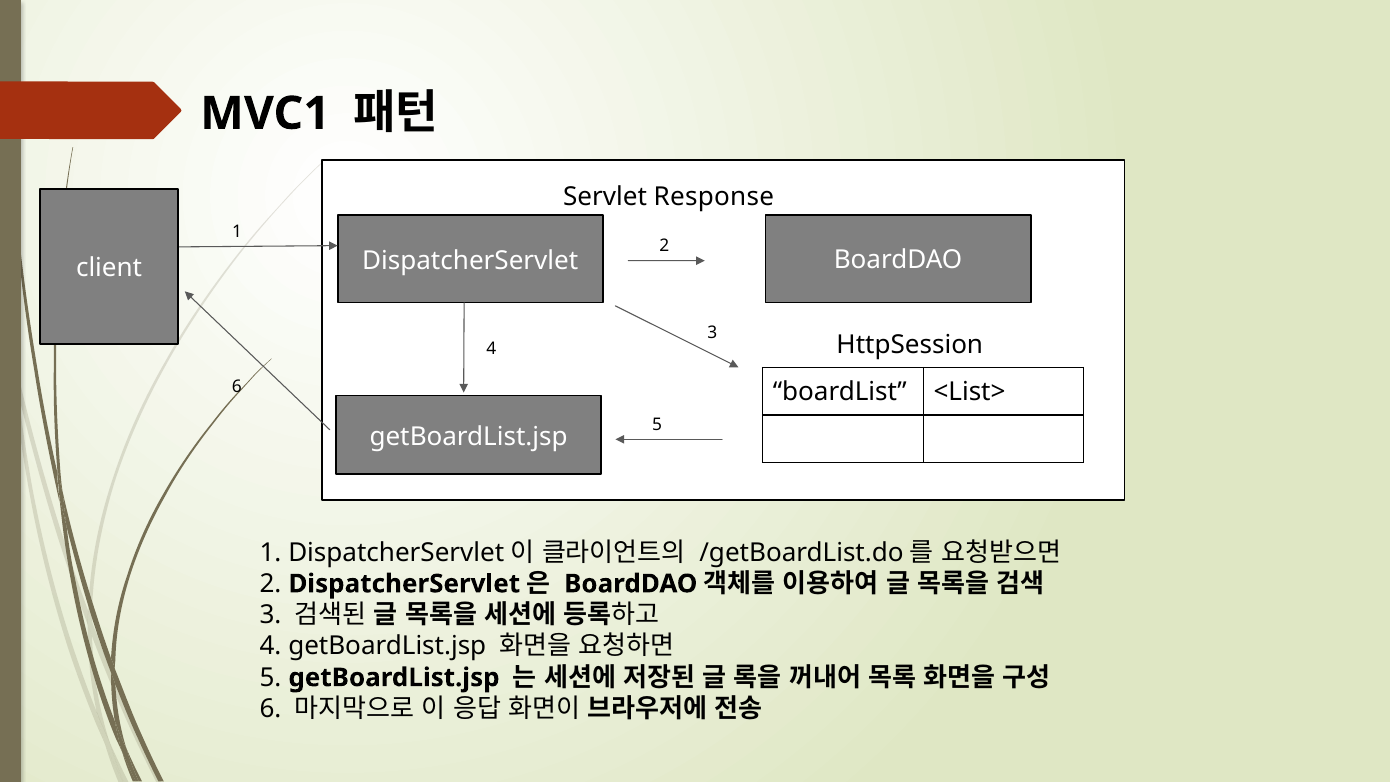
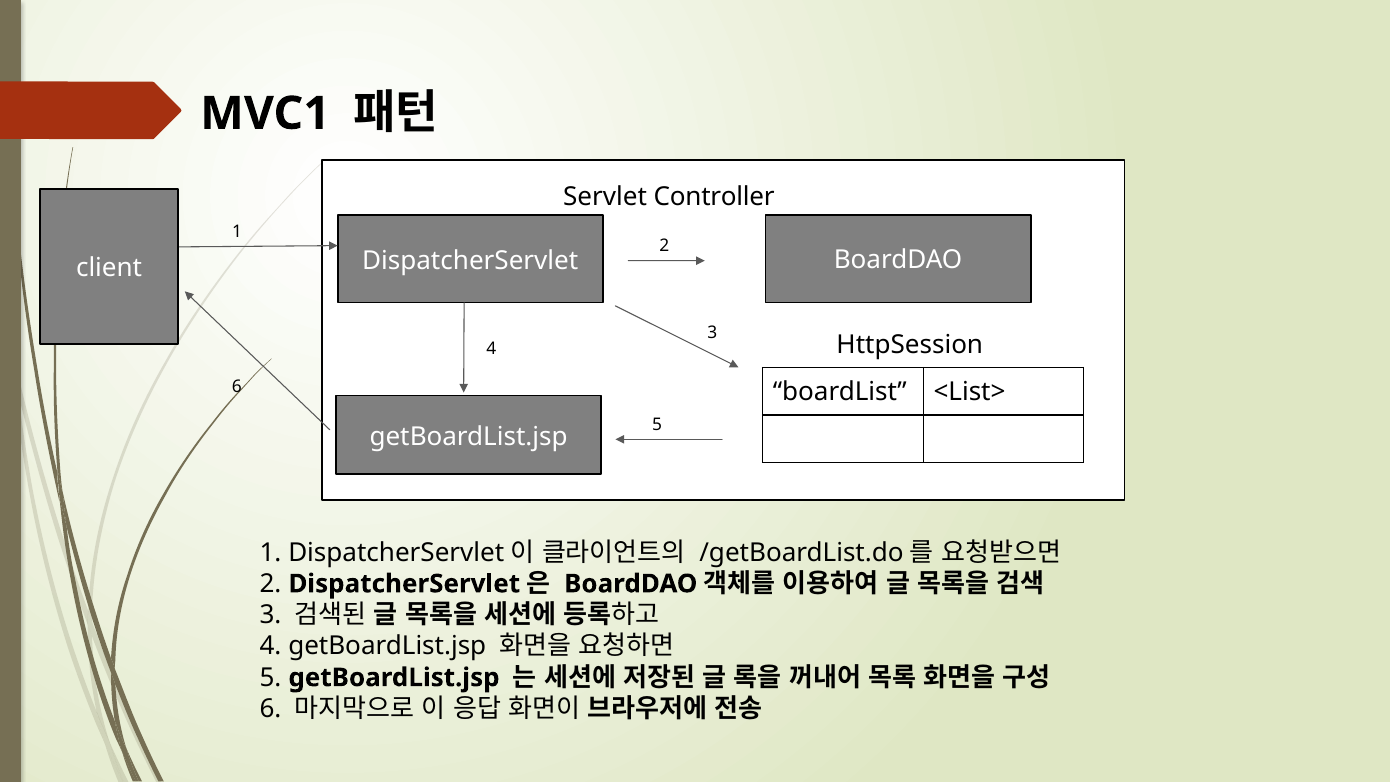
Response: Response -> Controller (714, 196)
